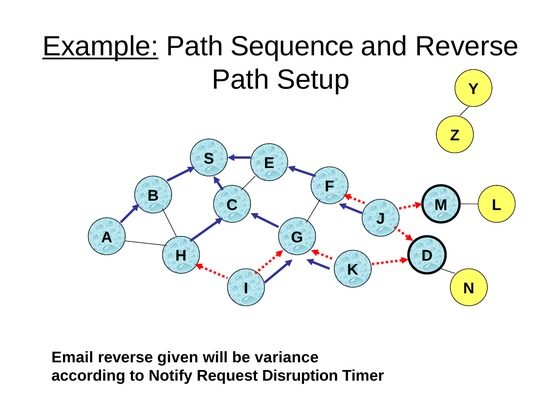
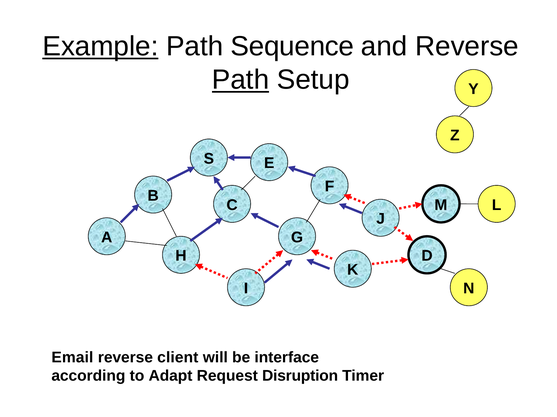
Path underline: none -> present (241, 80)
given: given -> client (178, 358)
variance: variance -> interface (287, 358)
Notify: Notify -> Adapt (171, 377)
